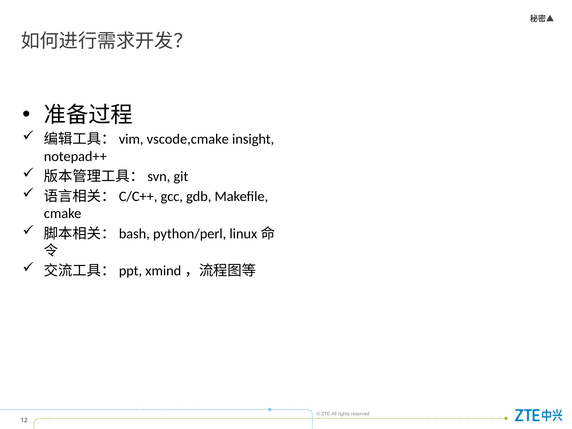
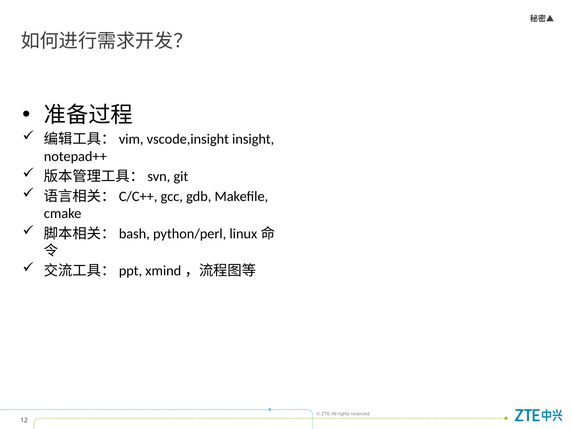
vscode,cmake: vscode,cmake -> vscode,insight (188, 139)
